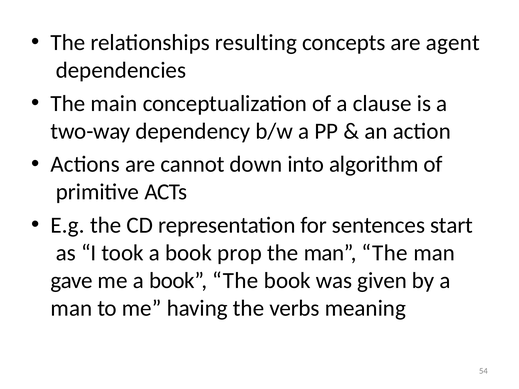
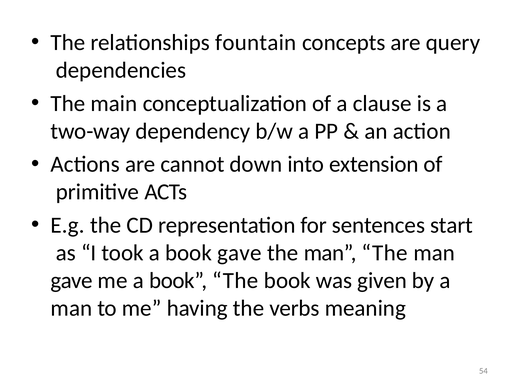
resulting: resulting -> fountain (256, 43)
agent: agent -> query (453, 43)
algorithm: algorithm -> extension (374, 164)
book prop: prop -> gave (239, 253)
